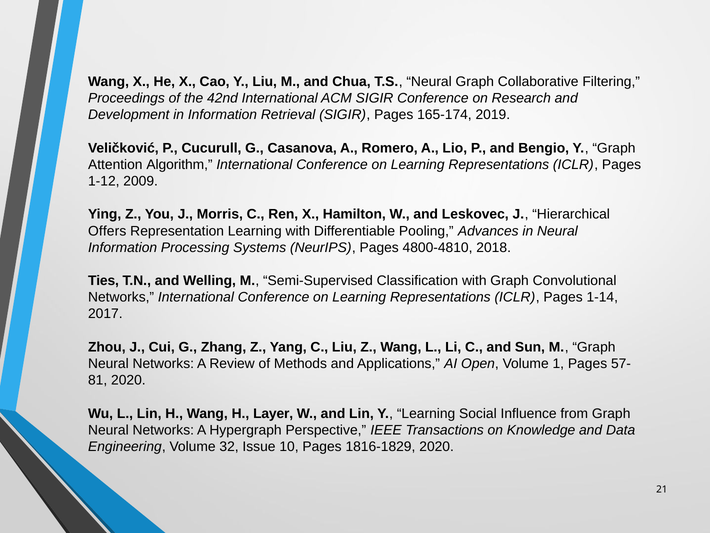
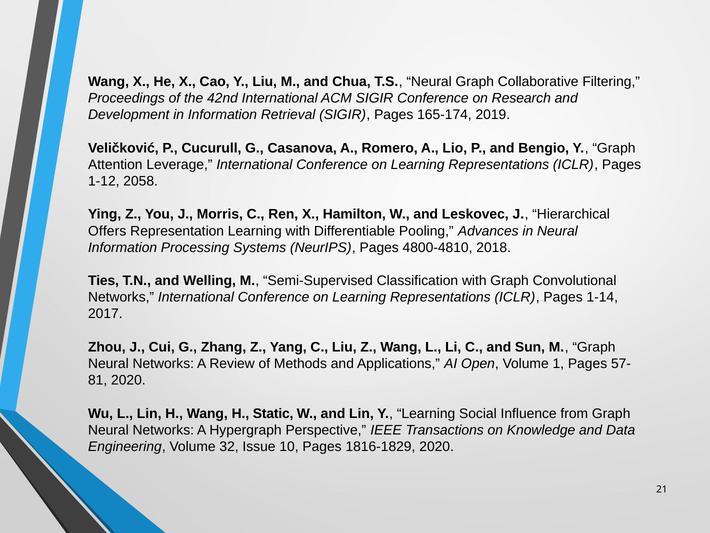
Algorithm: Algorithm -> Leverage (179, 164)
2009: 2009 -> 2058 (141, 181)
Layer: Layer -> Static (273, 413)
